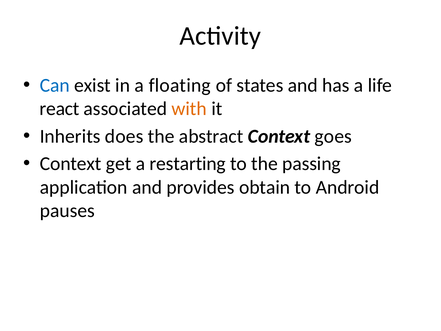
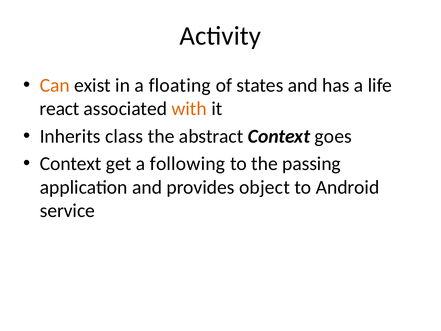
Can colour: blue -> orange (55, 85)
does: does -> class (124, 136)
restarting: restarting -> following (188, 164)
obtain: obtain -> object (264, 187)
pauses: pauses -> service (67, 211)
